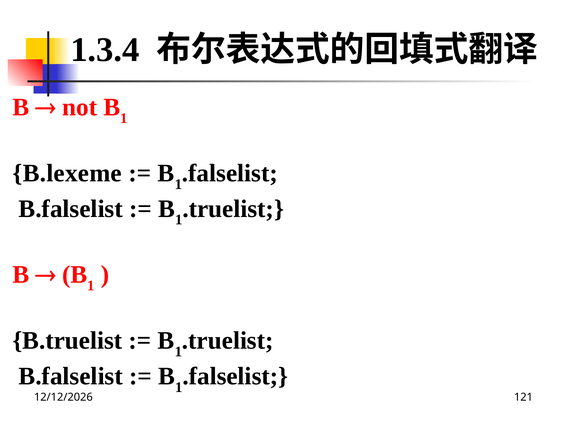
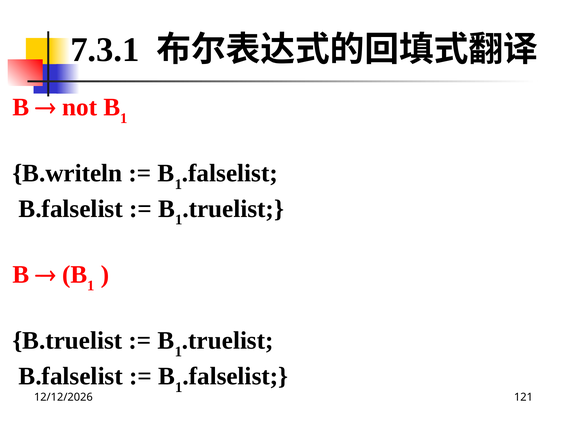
1.3.4: 1.3.4 -> 7.3.1 (105, 50)
B.lexeme: B.lexeme -> B.writeln (67, 173)
